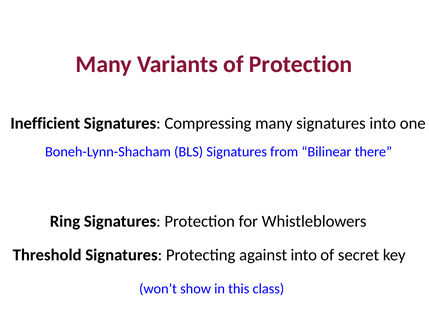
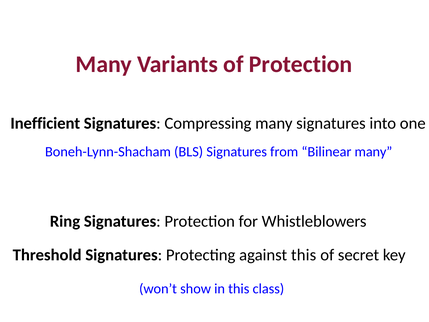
Bilinear there: there -> many (373, 152)
against into: into -> this (304, 255)
